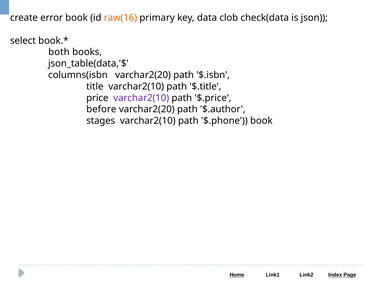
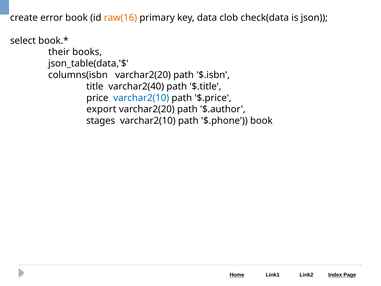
both: both -> their (59, 52)
title varchar2(10: varchar2(10 -> varchar2(40 (136, 86)
varchar2(10 colour: purple -> blue (141, 98)
before: before -> export (101, 109)
